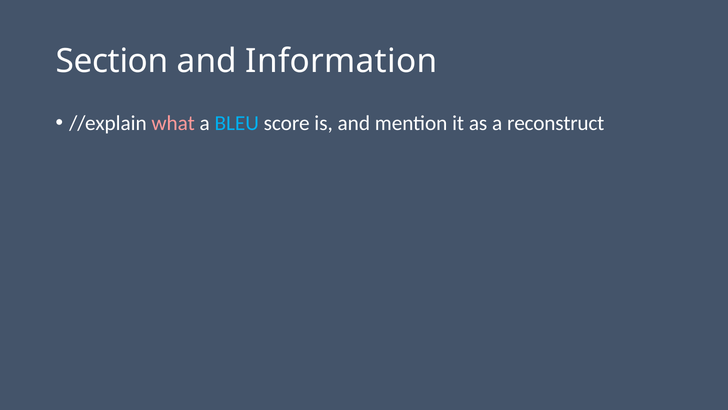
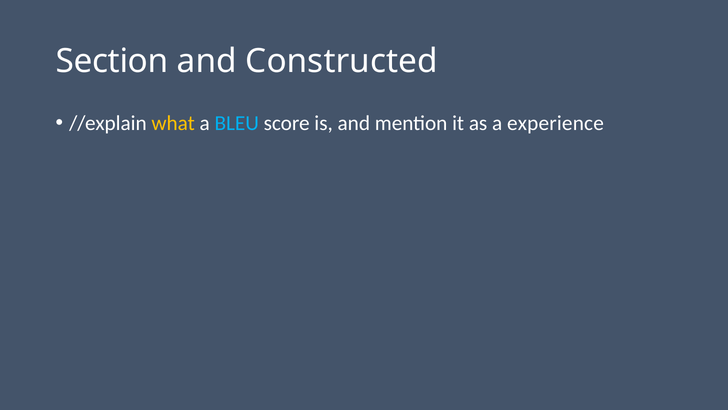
Information: Information -> Constructed (342, 61)
what colour: pink -> yellow (173, 123)
reconstruct: reconstruct -> experience (555, 123)
